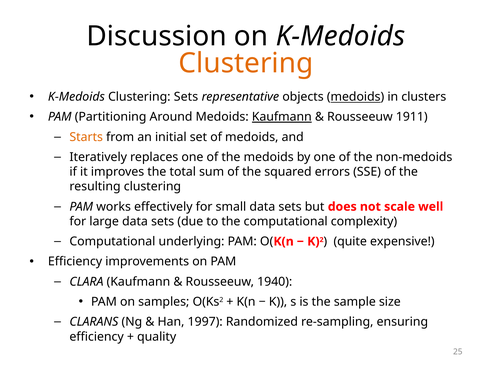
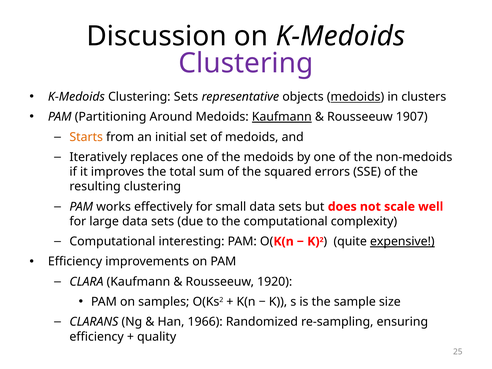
Clustering colour: orange -> purple (246, 63)
1911: 1911 -> 1907 (412, 117)
underlying: underlying -> interesting (192, 242)
expensive underline: none -> present (402, 242)
1940: 1940 -> 1920 (275, 282)
1997: 1997 -> 1966 (205, 322)
